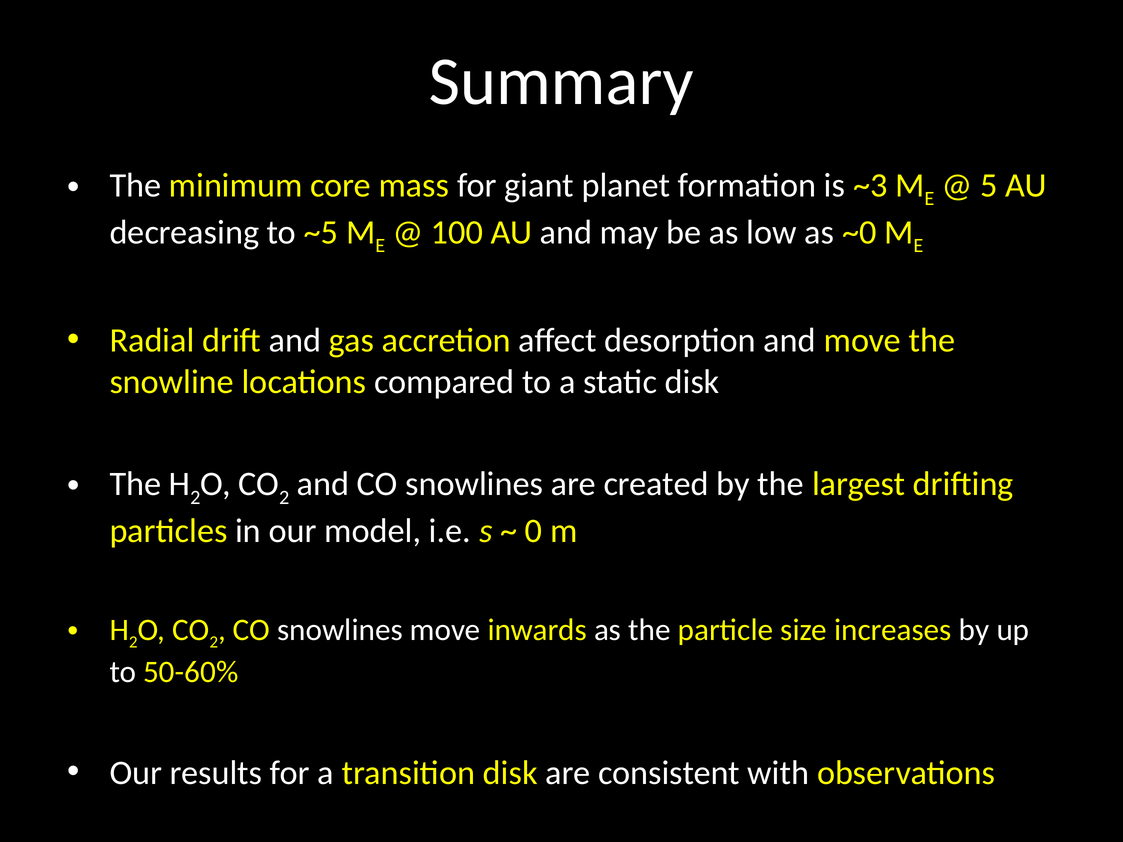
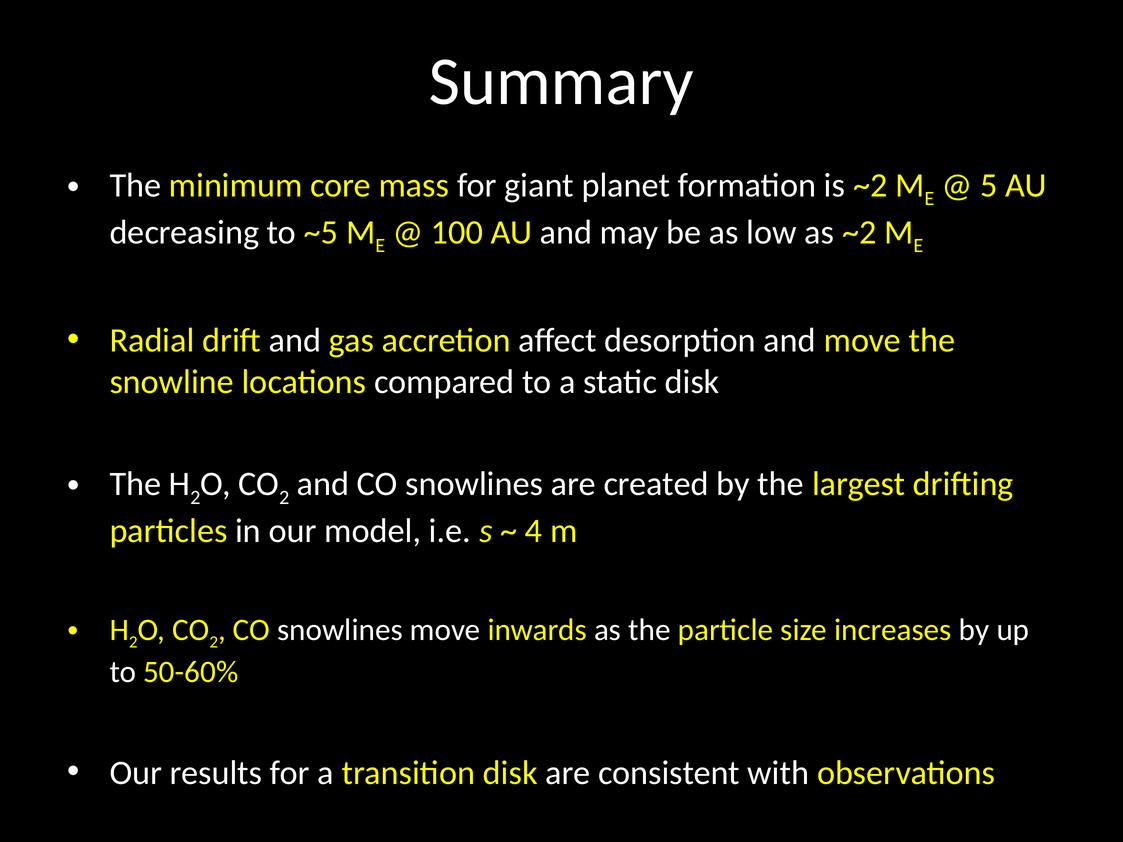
is ~3: ~3 -> ~2 (870, 185)
as ~0: ~0 -> ~2 (859, 232)
0: 0 -> 4 (534, 531)
